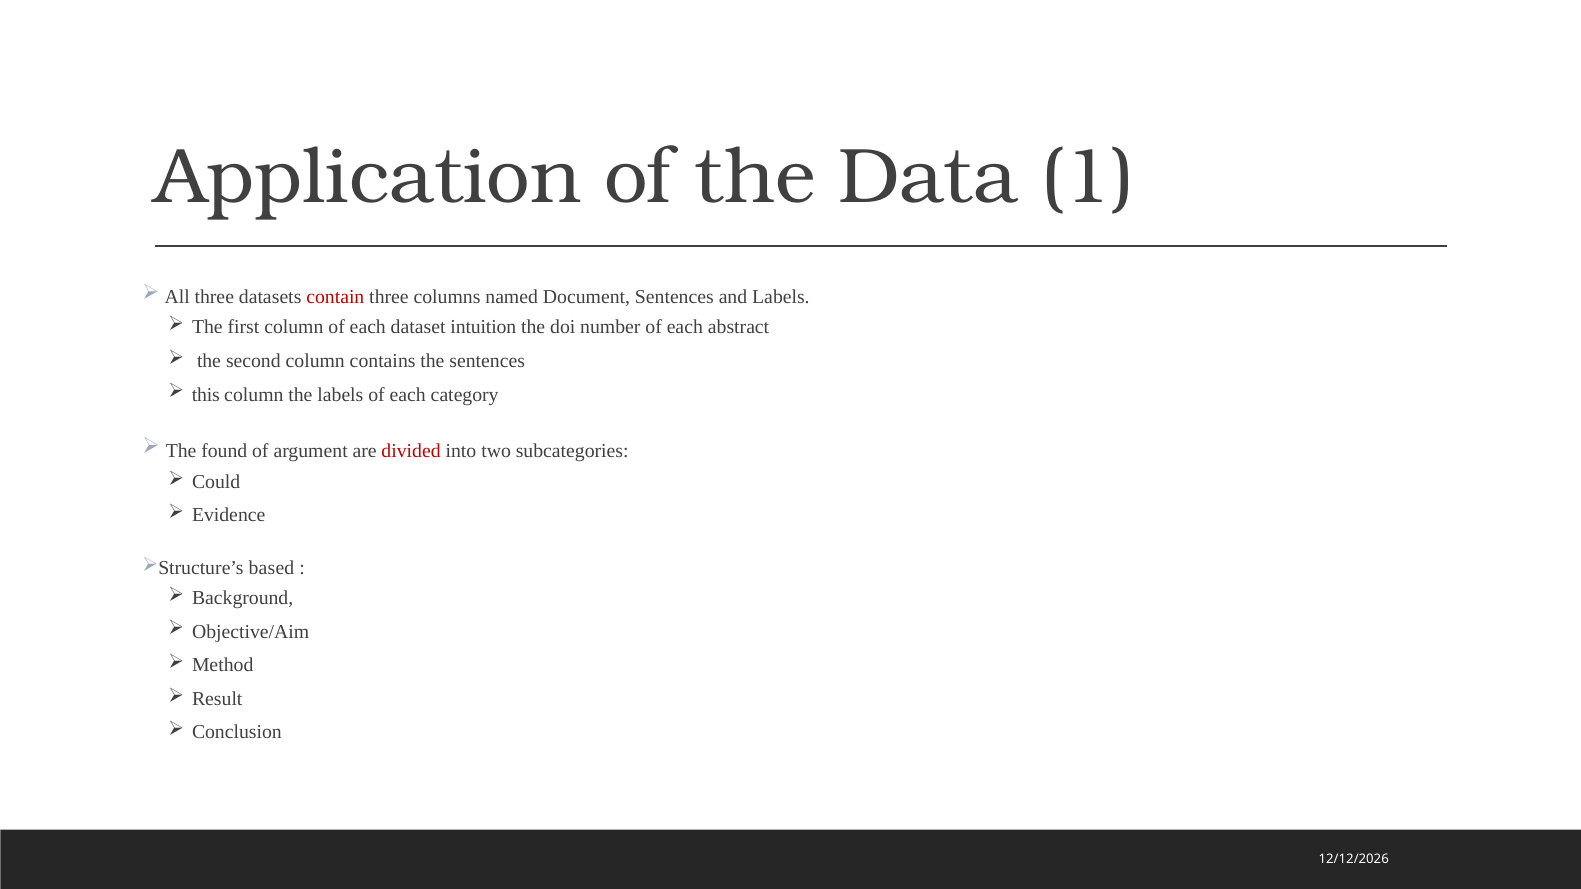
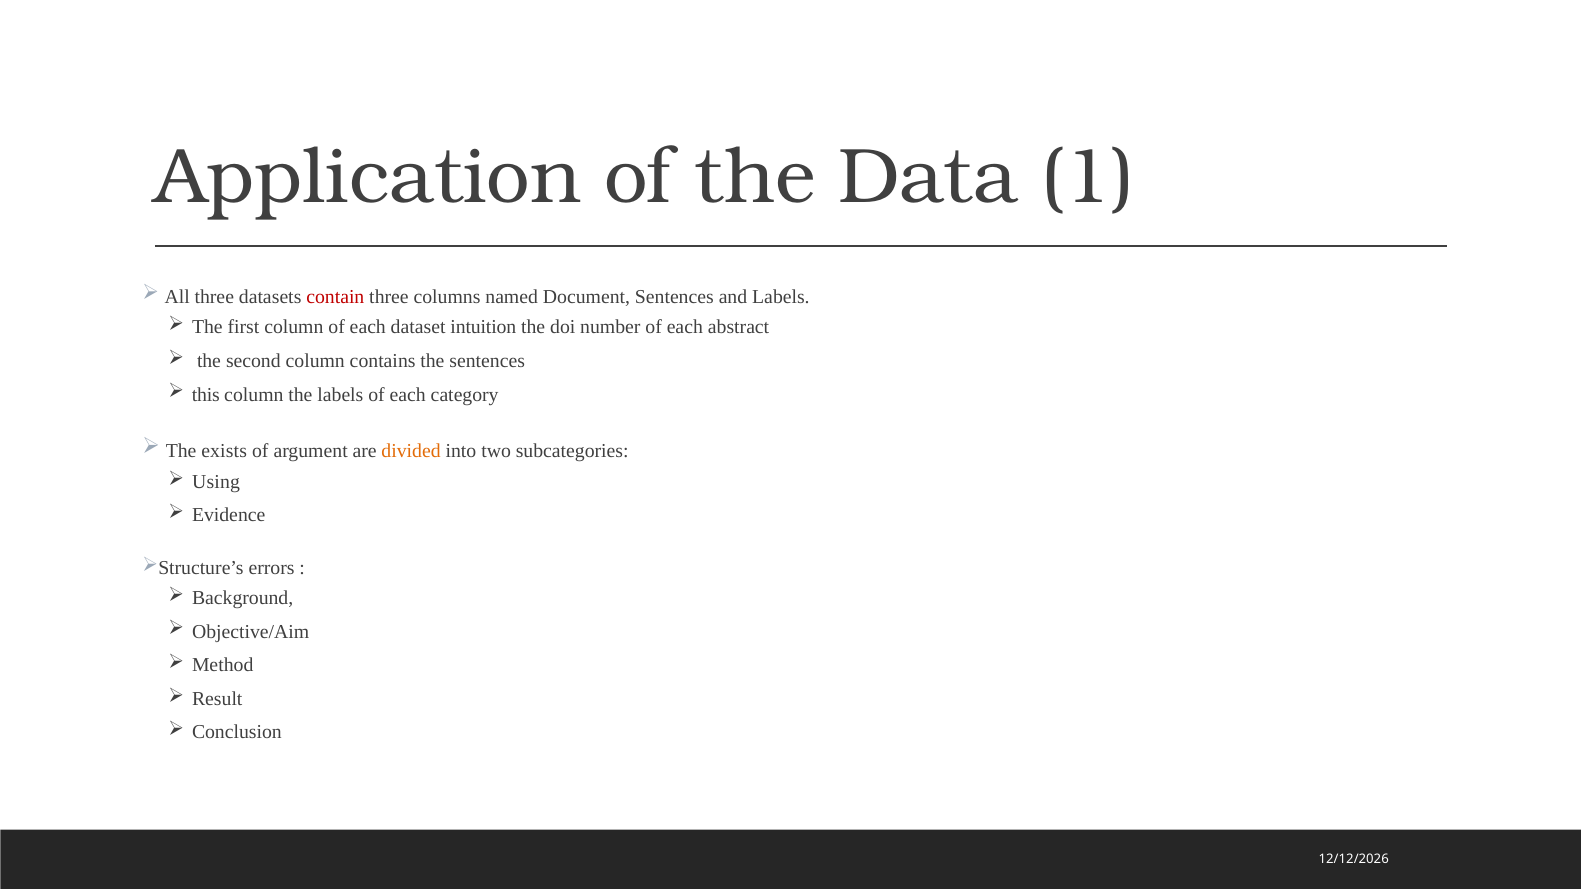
found: found -> exists (224, 451)
divided colour: red -> orange (411, 451)
Could: Could -> Using (216, 482)
based: based -> errors (272, 568)
